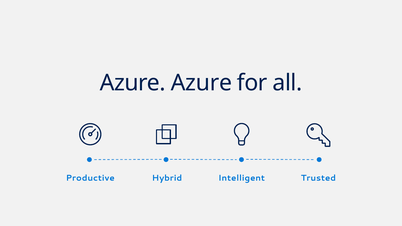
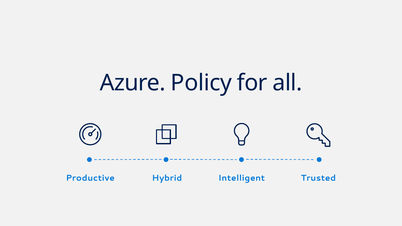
Azure Azure: Azure -> Policy (201, 83)
